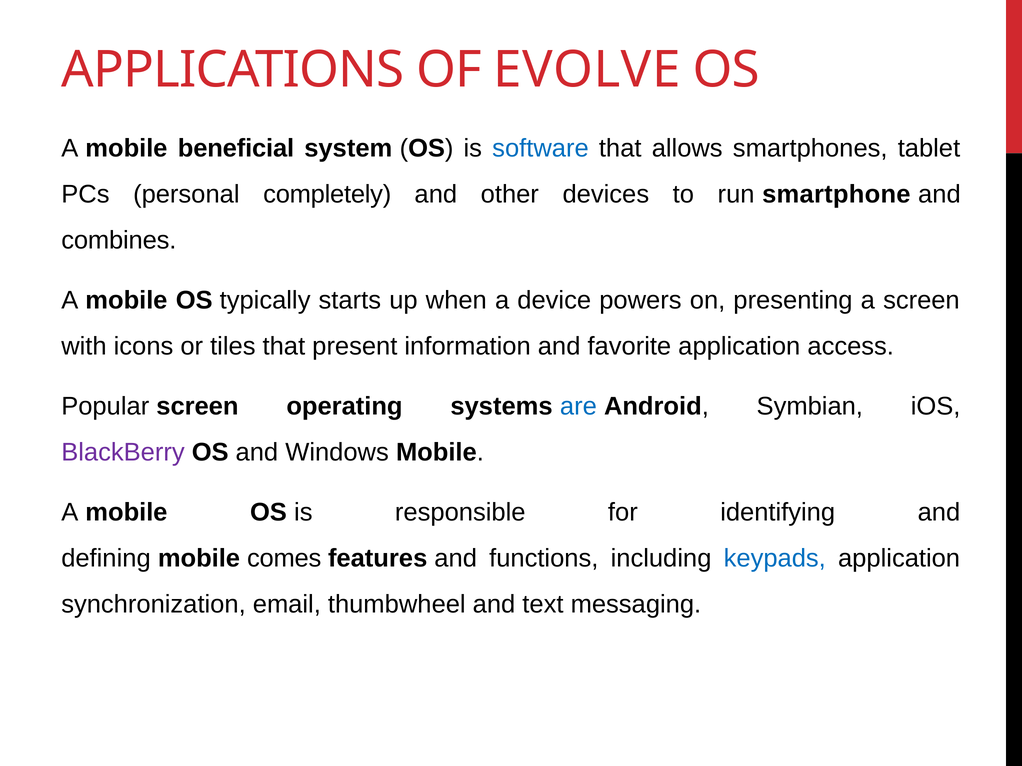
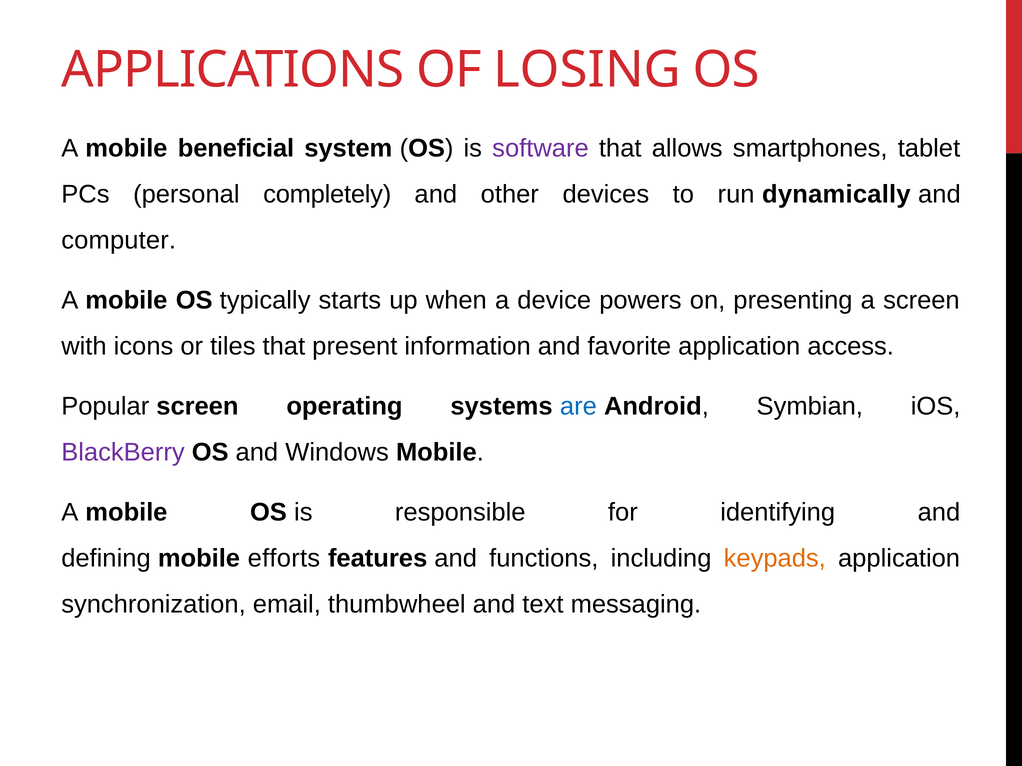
EVOLVE: EVOLVE -> LOSING (587, 70)
software colour: blue -> purple (540, 148)
smartphone: smartphone -> dynamically (836, 194)
combines: combines -> computer (119, 240)
comes: comes -> efforts (284, 559)
keypads colour: blue -> orange (775, 559)
